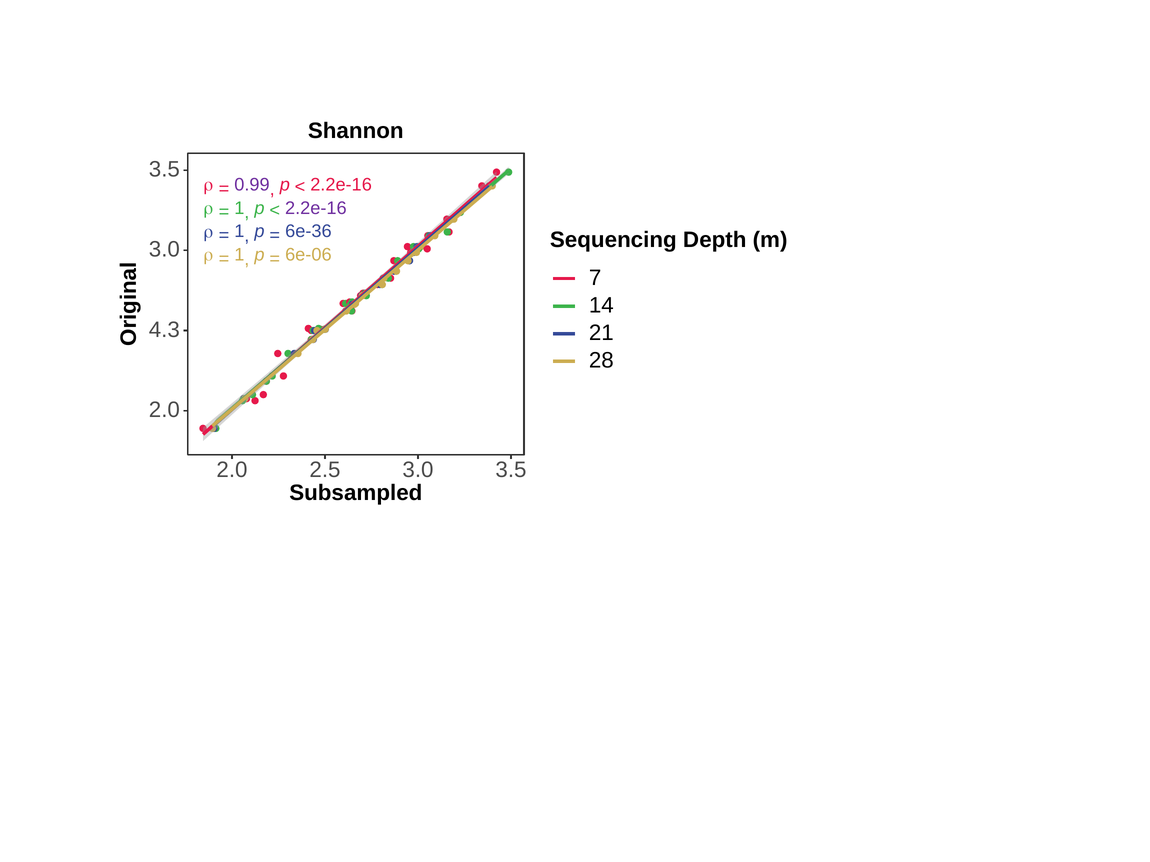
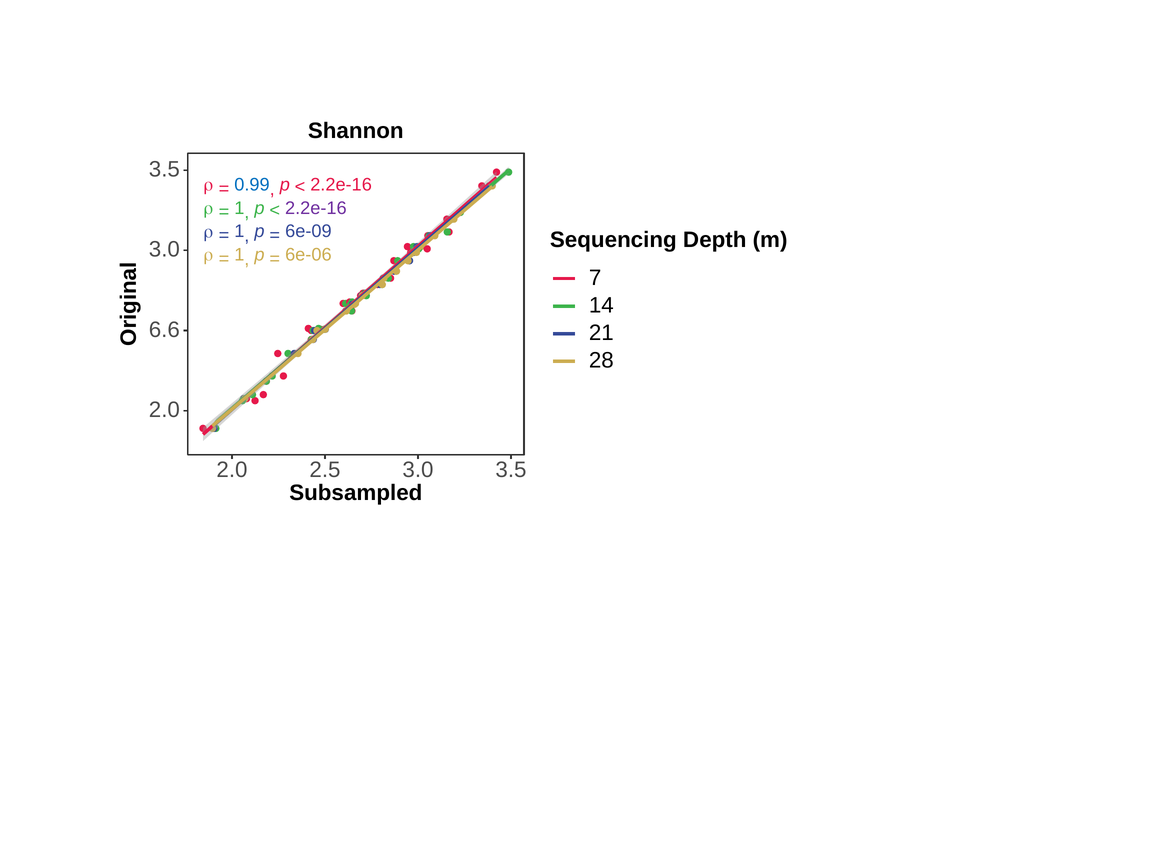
0.99 colour: purple -> blue (252, 185)
6e-36: 6e-36 -> 6e-09 (308, 232)
4.3: 4.3 -> 6.6 (164, 330)
